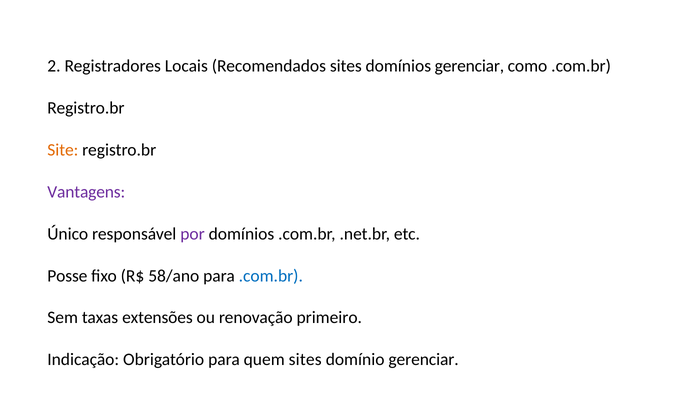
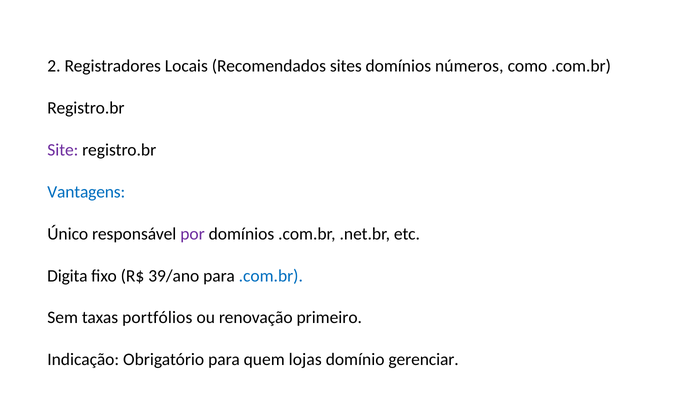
domínios gerenciar: gerenciar -> números (469, 66)
Site colour: orange -> purple (63, 150)
Vantagens colour: purple -> blue (86, 192)
Posse: Posse -> Digita (67, 276)
58/ano: 58/ano -> 39/ano (174, 276)
extensões: extensões -> portfólios (157, 318)
quem sites: sites -> lojas (305, 360)
